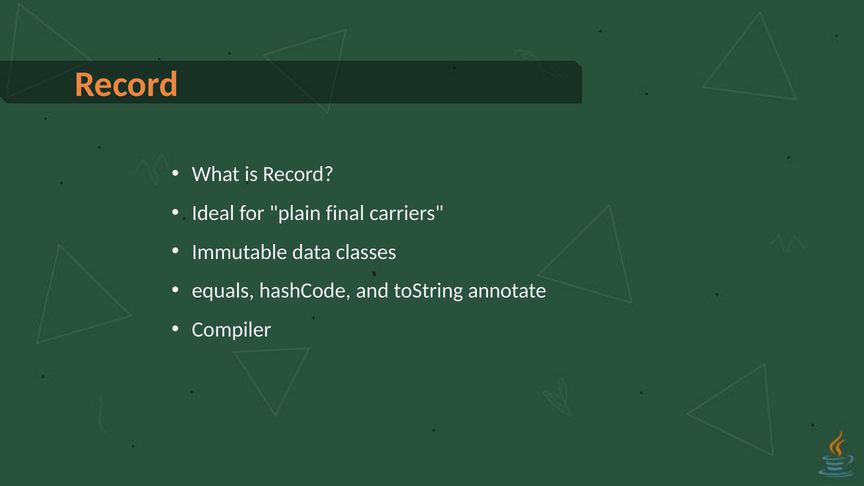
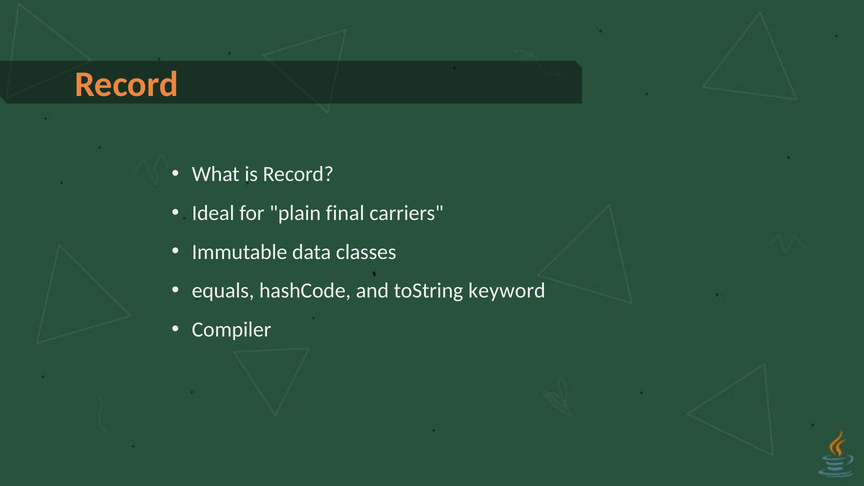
annotate: annotate -> keyword (507, 291)
